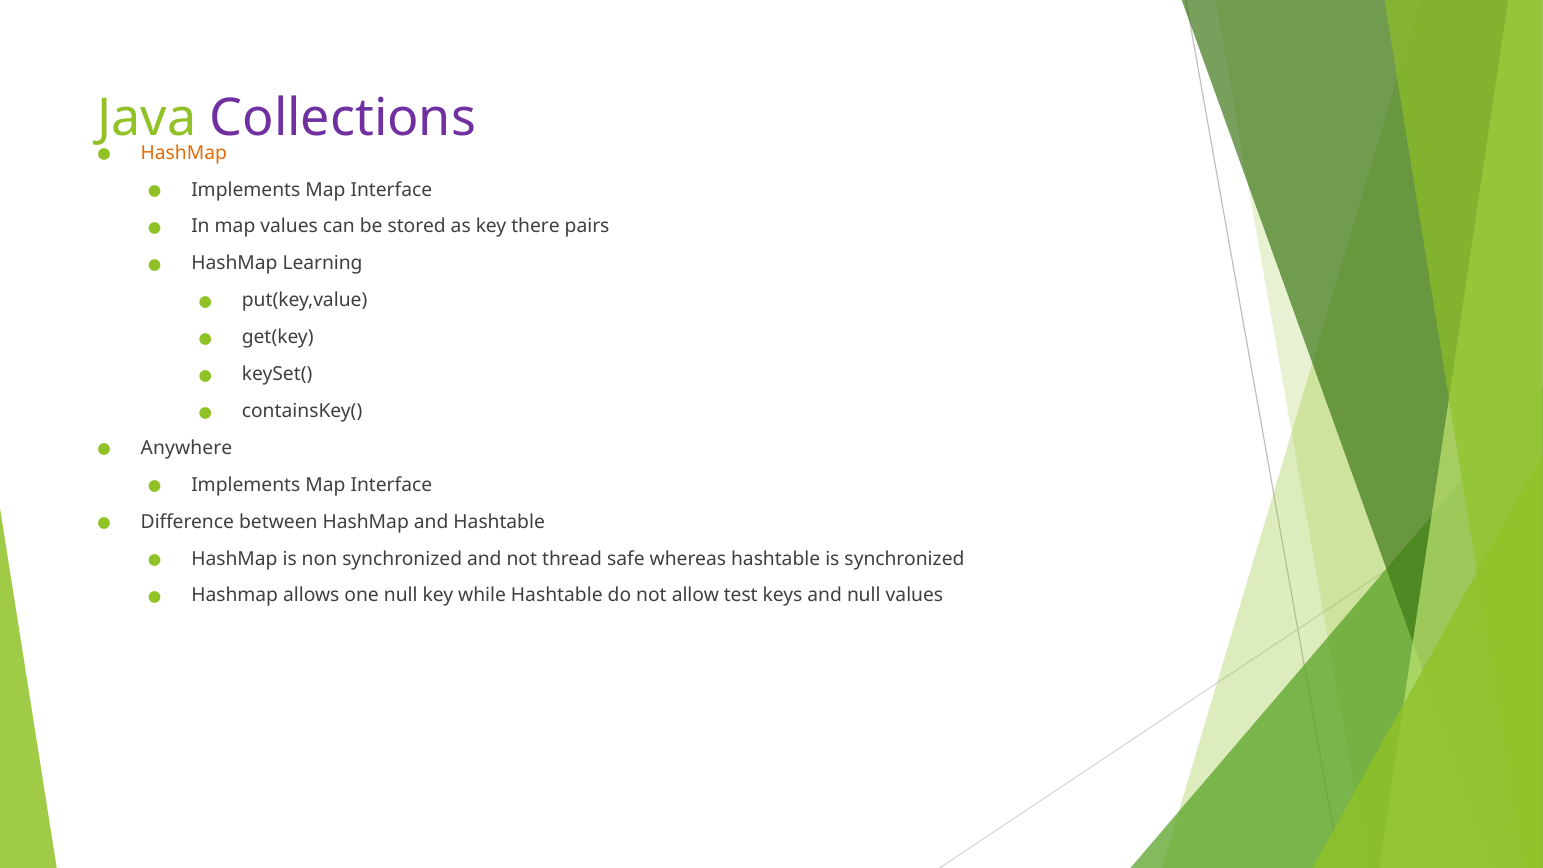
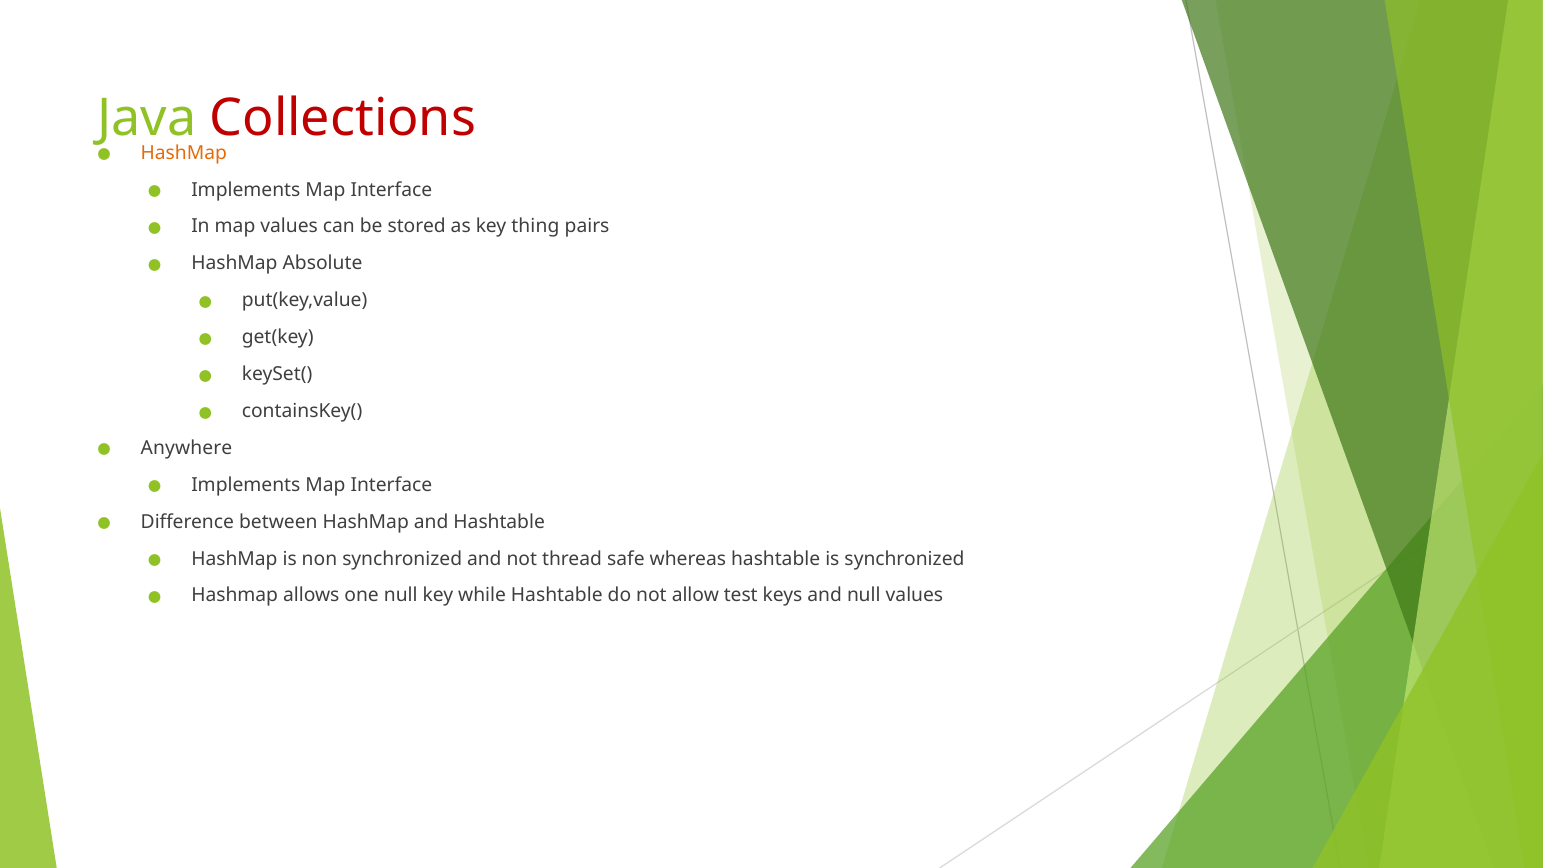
Collections colour: purple -> red (343, 118)
there: there -> thing (535, 227)
Learning: Learning -> Absolute (323, 263)
